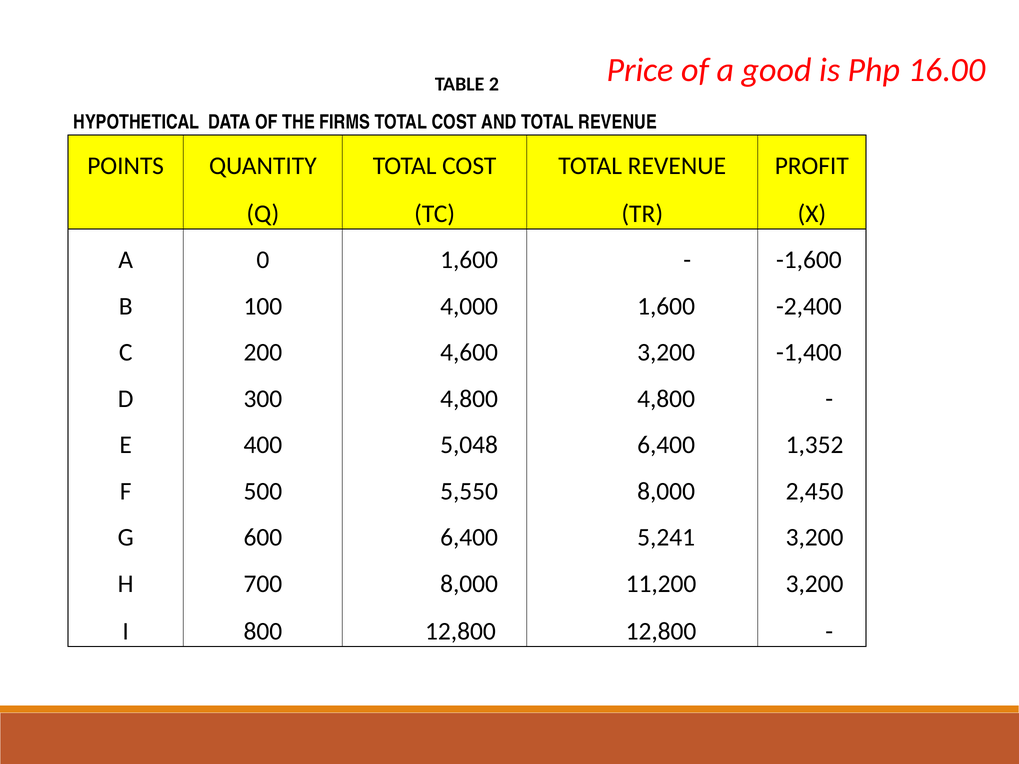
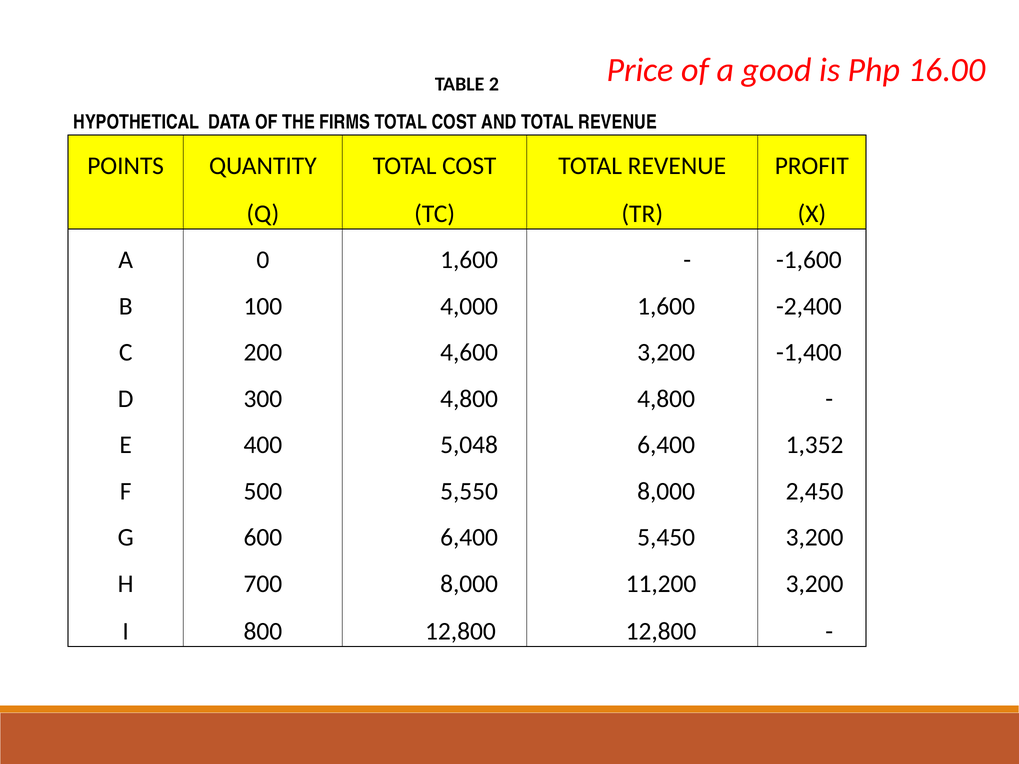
5,241: 5,241 -> 5,450 (666, 538)
